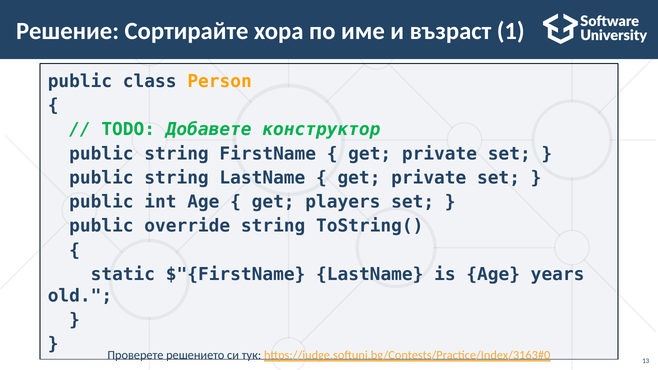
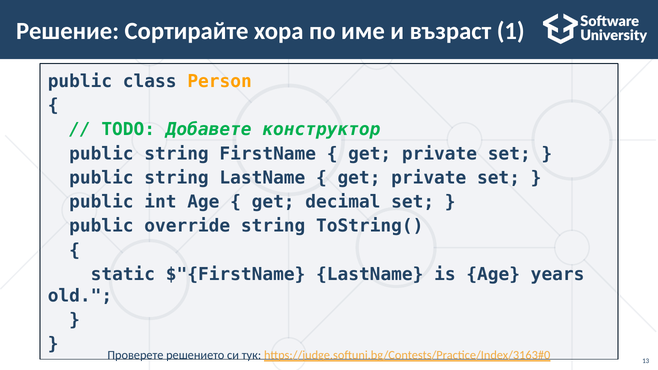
players: players -> decimal (343, 202)
